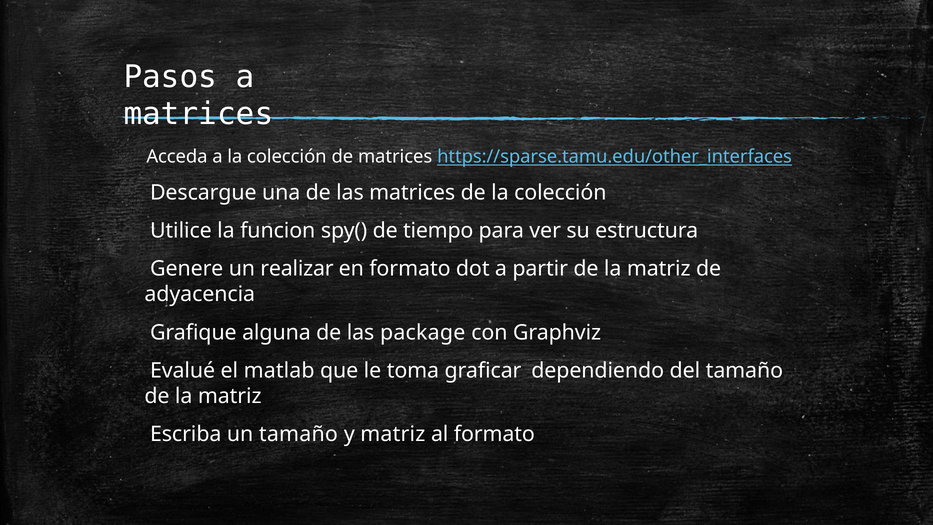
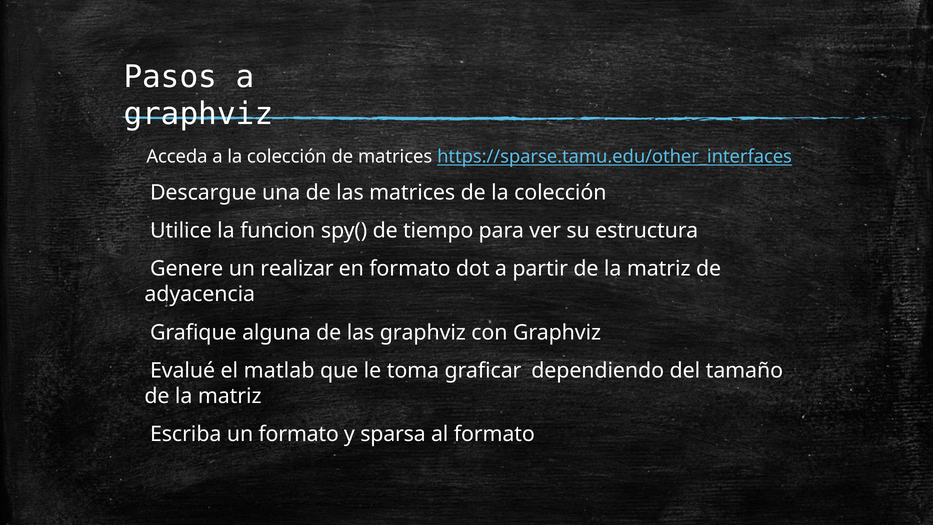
matrices: matrices -> graphviz (198, 114)
las package: package -> graphviz (423, 332)
un tamaño: tamaño -> formato (299, 434)
y matriz: matriz -> sparsa (393, 434)
